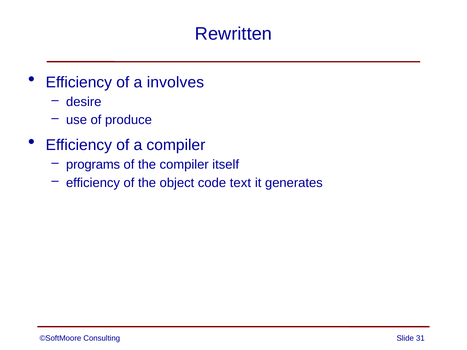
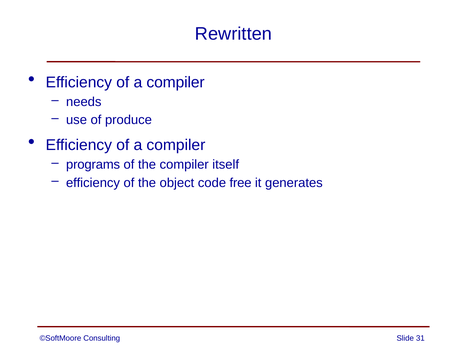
involves: involves -> compiler (176, 82)
desire: desire -> needs (84, 102)
text: text -> free (241, 183)
